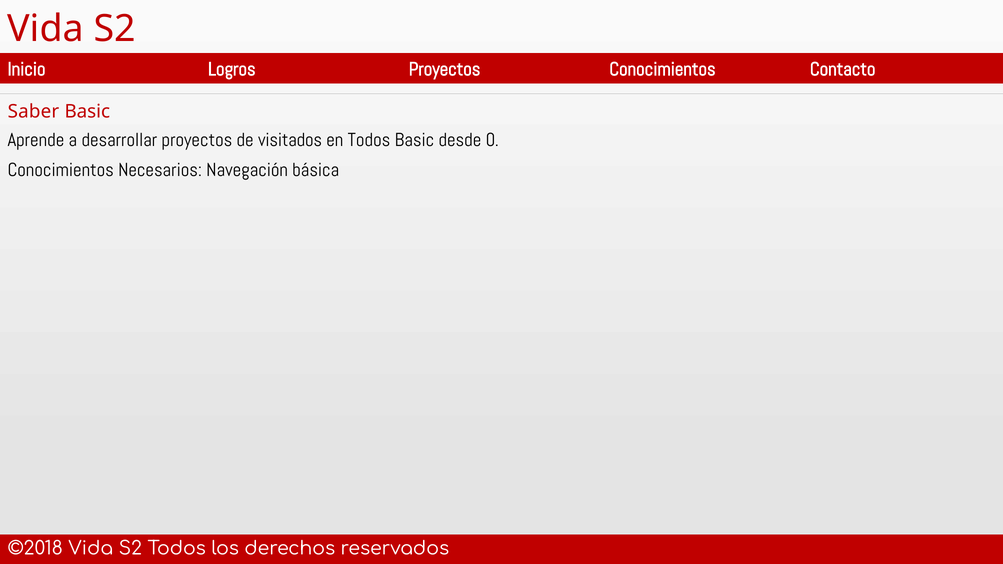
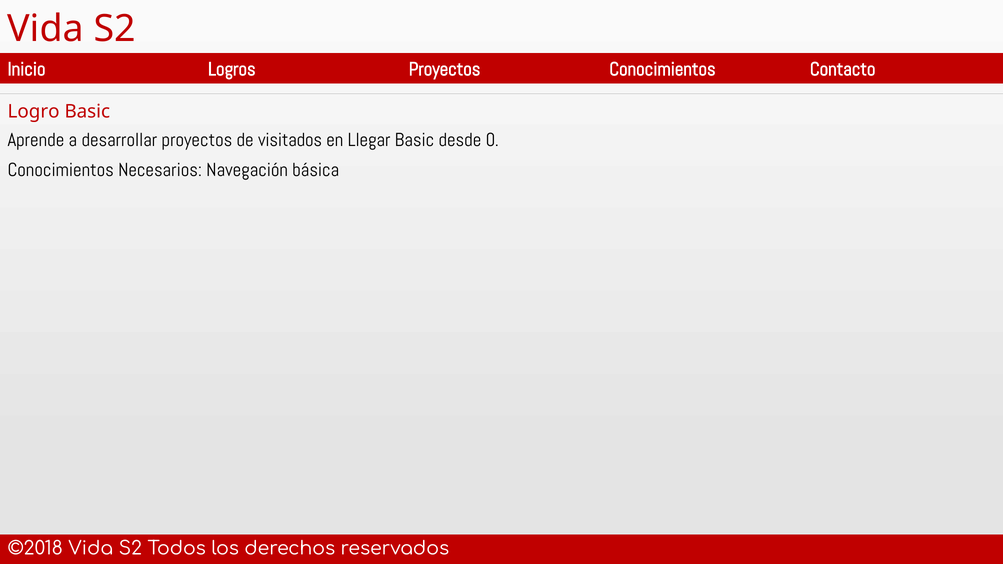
Saber: Saber -> Logro (34, 111)
en Todos: Todos -> Llegar (369, 140)
